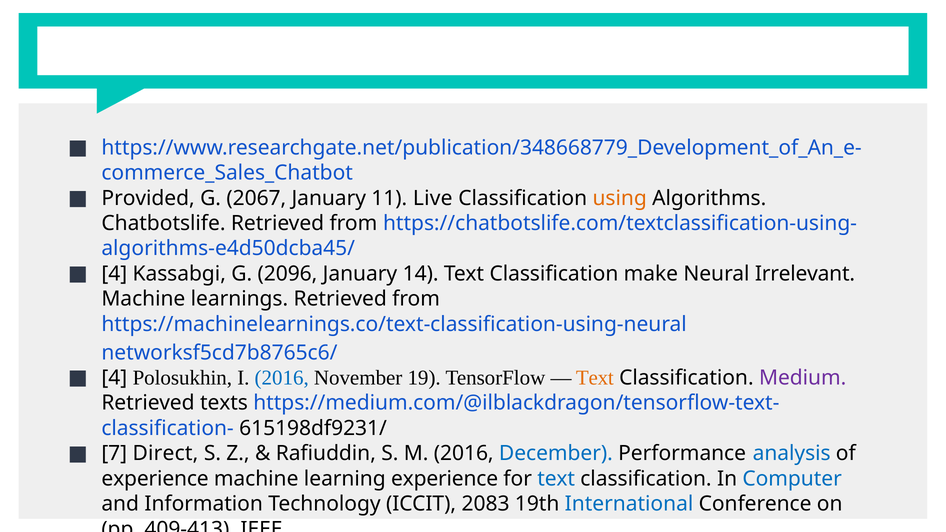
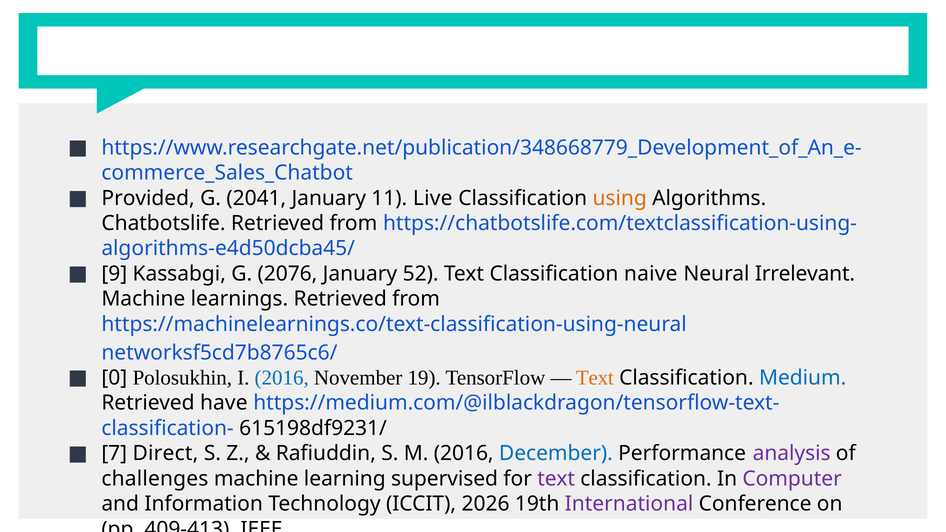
2067: 2067 -> 2041 (256, 198)
4: 4 -> 9 (114, 274)
2096: 2096 -> 2076 (287, 274)
14: 14 -> 52 (421, 274)
make: make -> naive (651, 274)
4: 4 -> 0 (114, 378)
Medium colour: purple -> blue (803, 378)
texts: texts -> have (224, 403)
analysis colour: blue -> purple (792, 454)
experience: experience -> challenges (155, 479)
learning experience: experience -> supervised (445, 479)
text colour: blue -> purple (556, 479)
Computer colour: blue -> purple (792, 479)
2083: 2083 -> 2026 (486, 504)
International colour: blue -> purple (629, 504)
